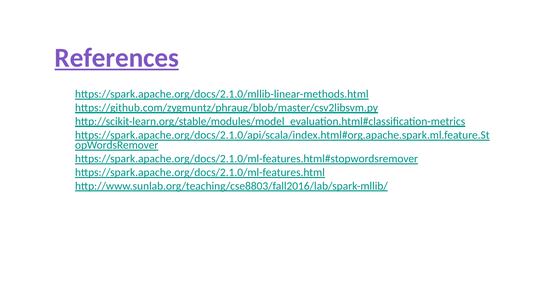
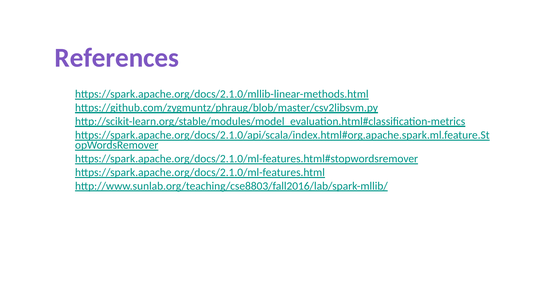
References underline: present -> none (117, 58)
